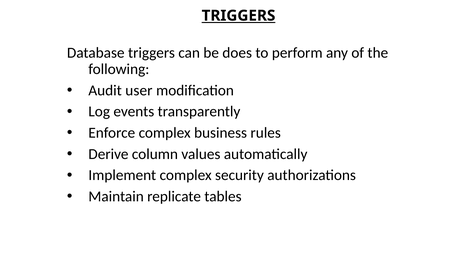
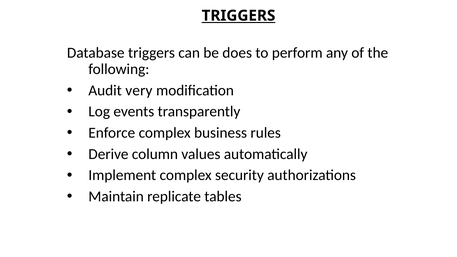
user: user -> very (139, 90)
